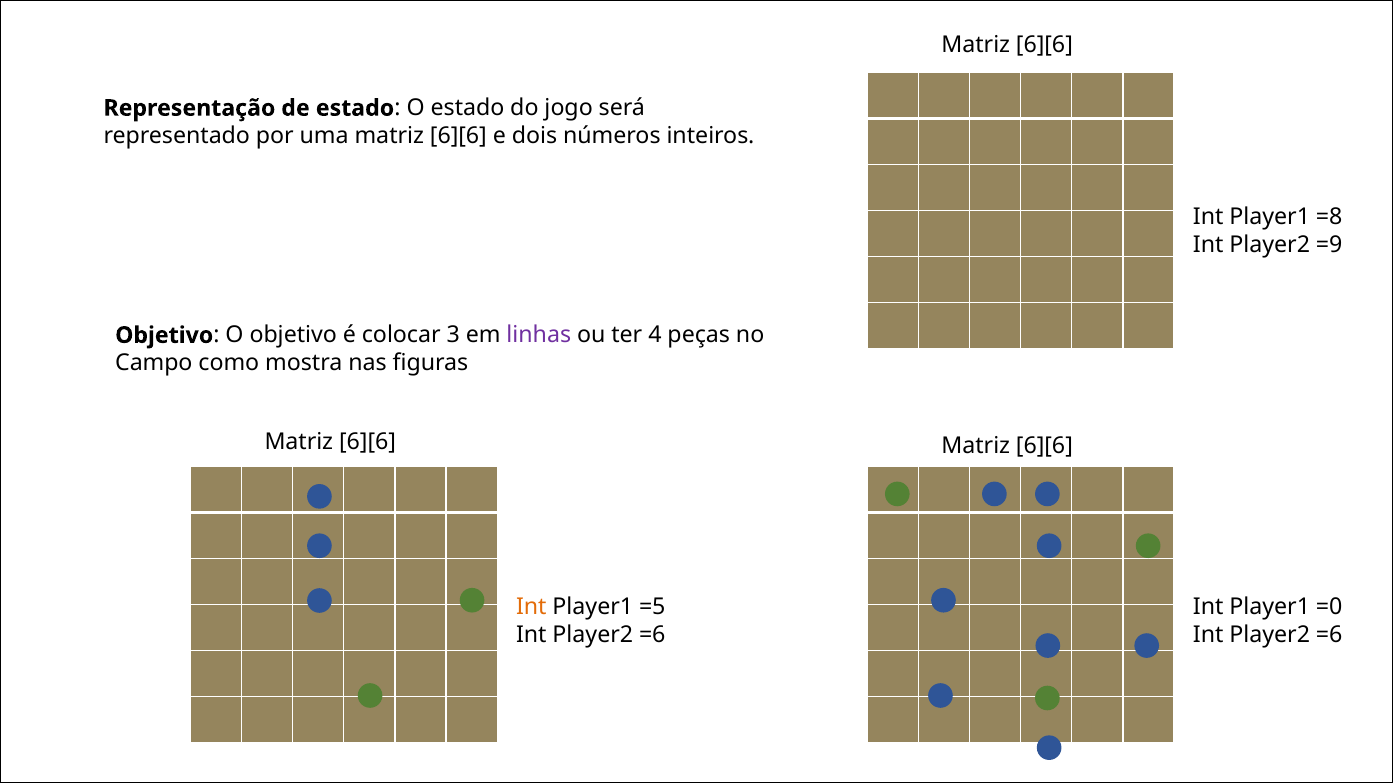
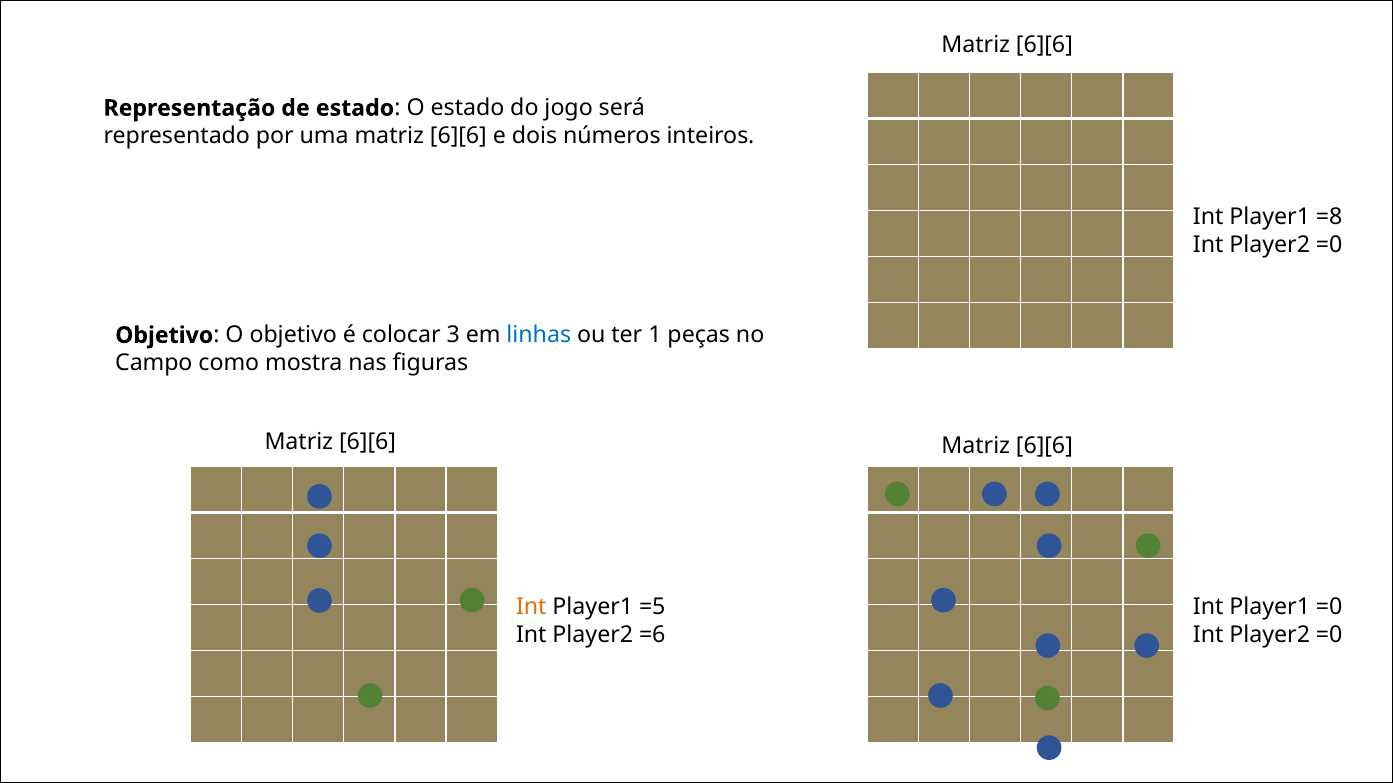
=9: =9 -> =0 (1329, 245)
linhas colour: purple -> blue (539, 336)
4: 4 -> 1 (655, 336)
=6: =6 -> =0 (1329, 635)
